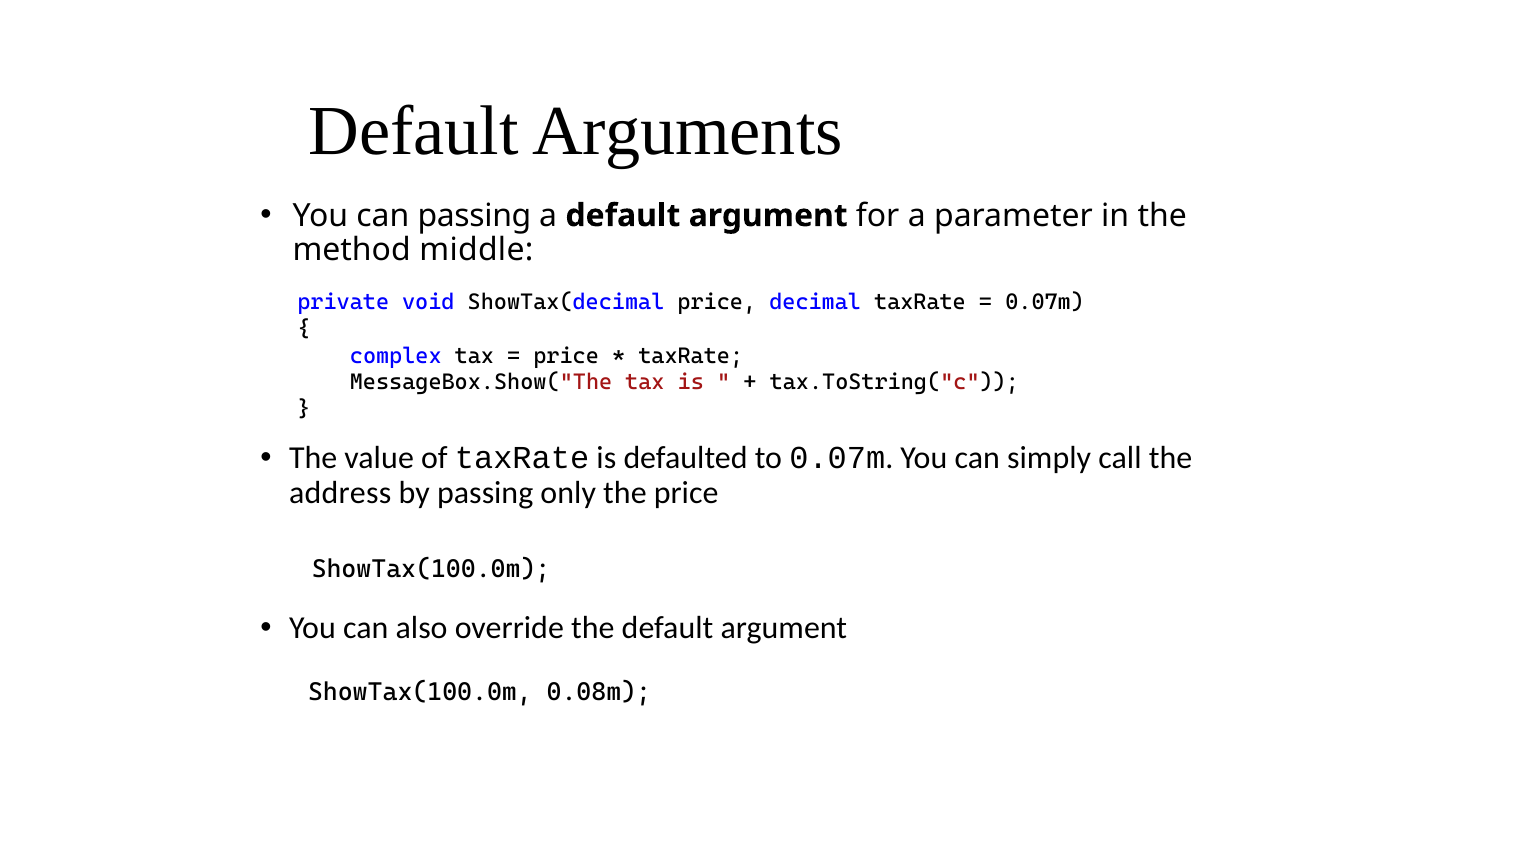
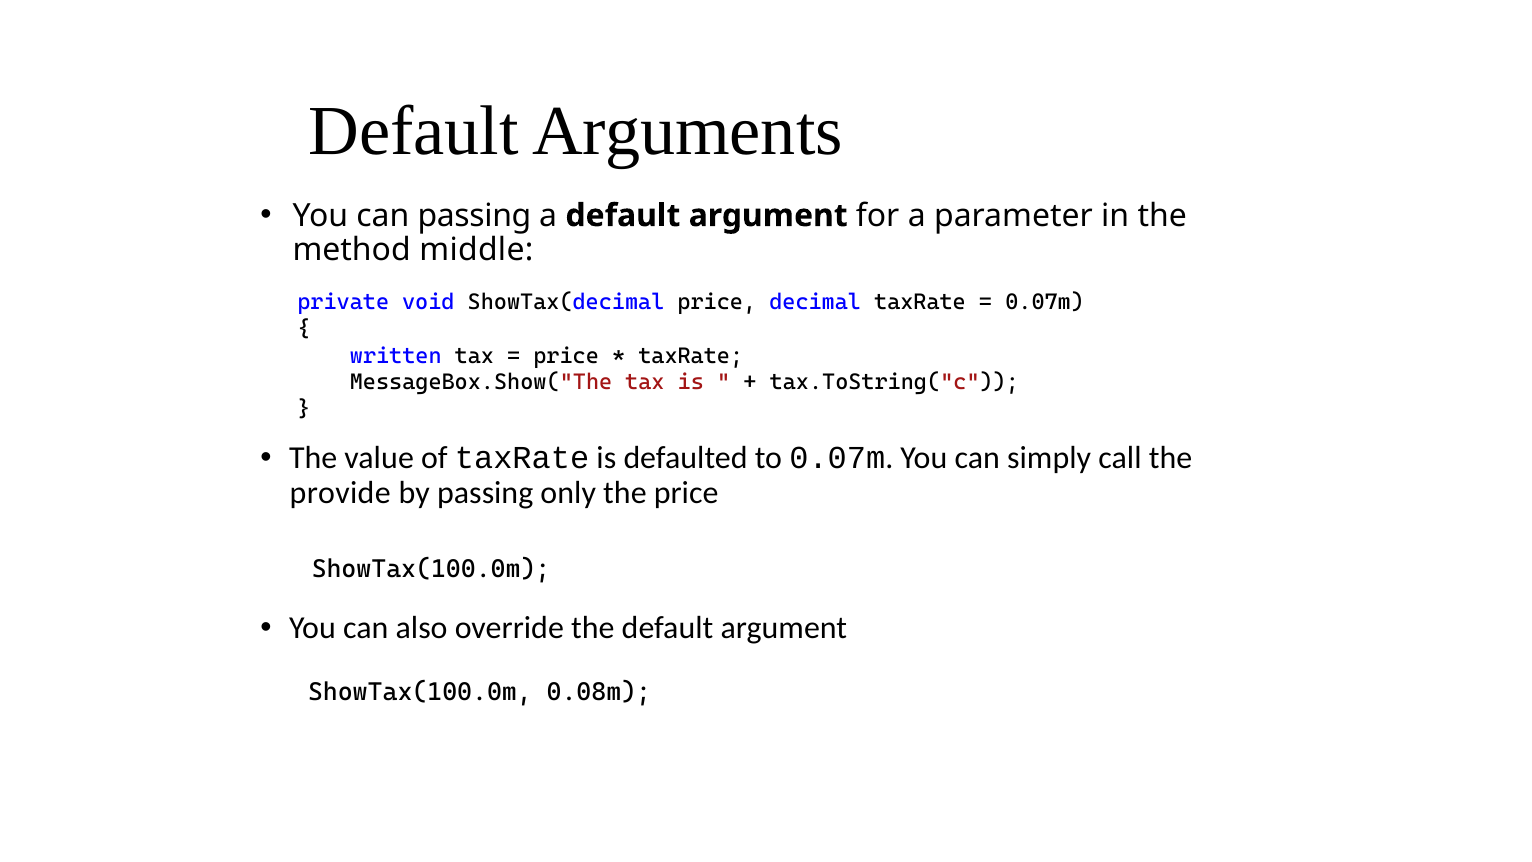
complex: complex -> written (396, 356)
address: address -> provide (340, 492)
